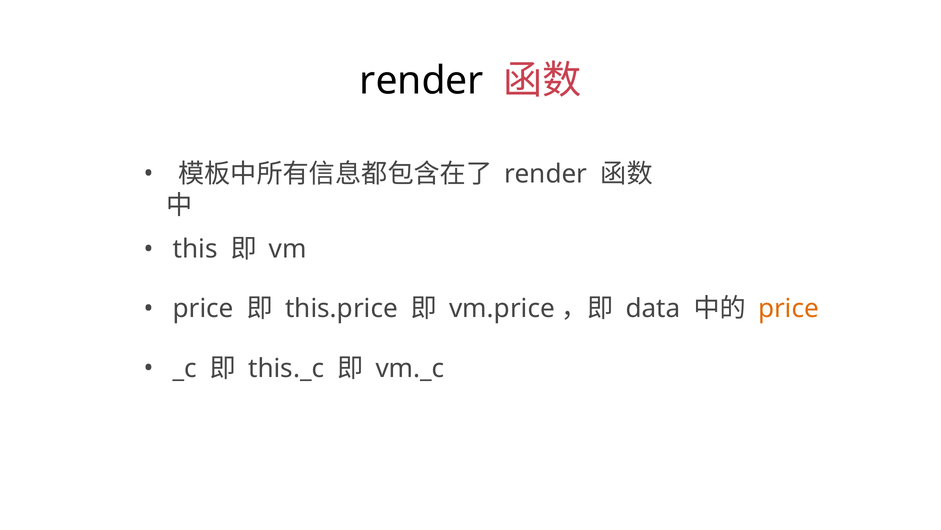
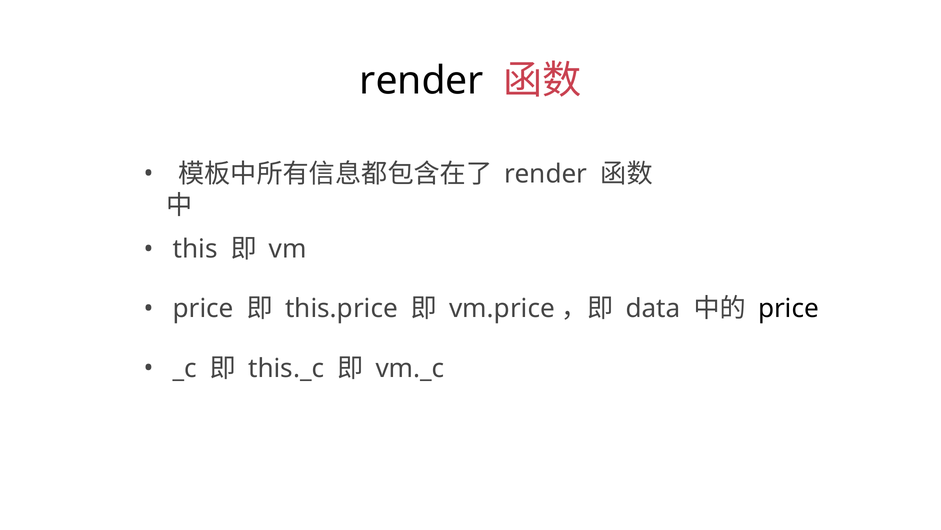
price colour: orange -> black (788, 308)
